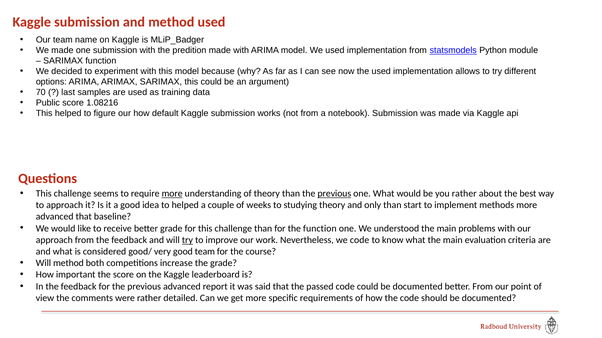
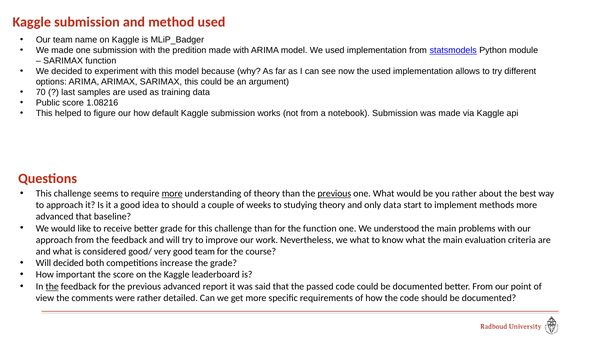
to helped: helped -> should (185, 205)
only than: than -> data (392, 205)
try underline: present -> none (187, 240)
we code: code -> what (360, 240)
Will method: method -> decided (68, 264)
the underline: none -> present (52, 287)
